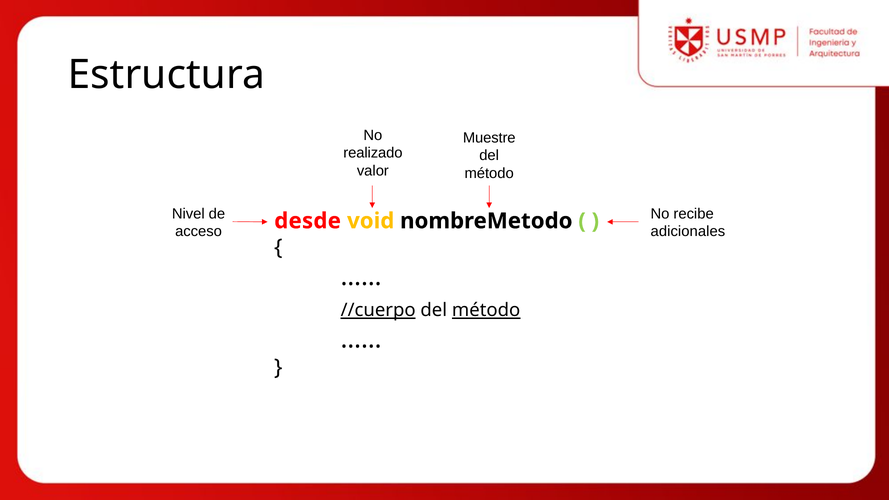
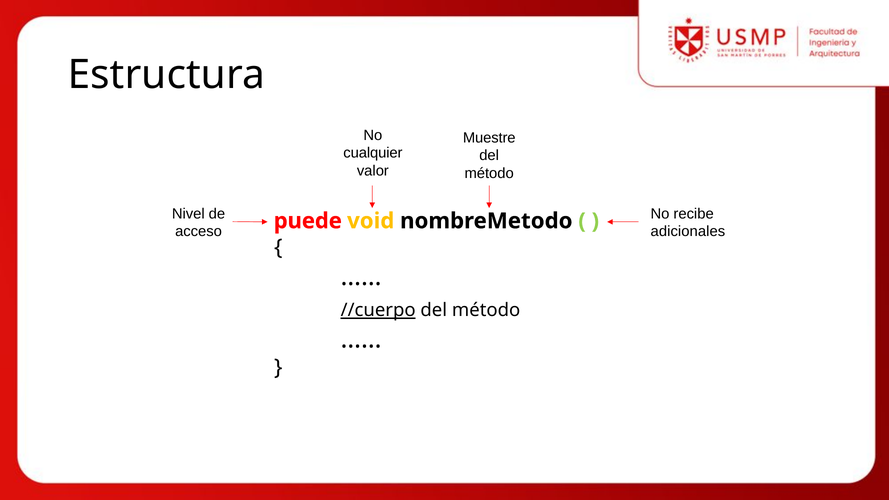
realizado: realizado -> cualquier (373, 153)
desde: desde -> puede (308, 221)
método underline: present -> none (486, 310)
